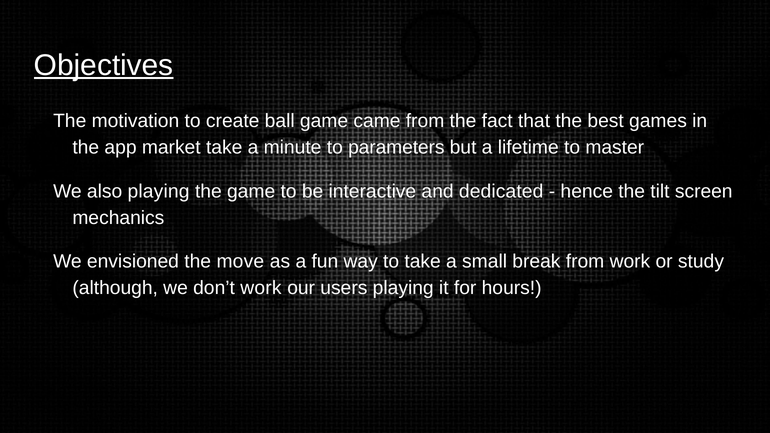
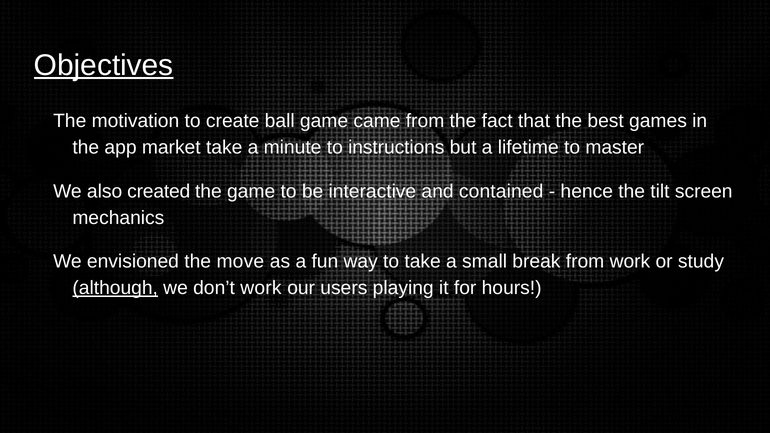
parameters: parameters -> instructions (396, 148)
also playing: playing -> created (159, 191)
dedicated: dedicated -> contained (501, 191)
although underline: none -> present (115, 288)
